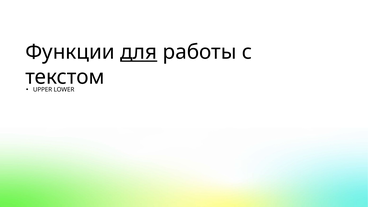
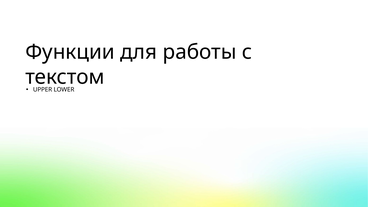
для underline: present -> none (139, 52)
